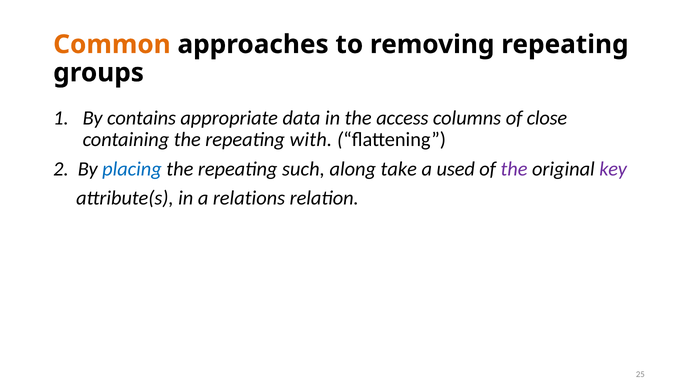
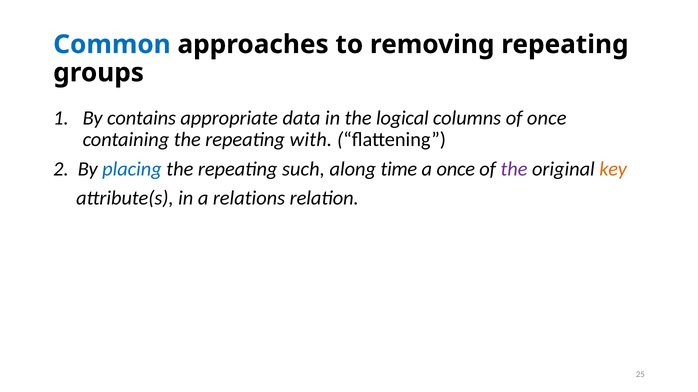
Common colour: orange -> blue (112, 45)
access: access -> logical (402, 118)
of close: close -> once (547, 118)
take: take -> time (399, 169)
a used: used -> once (456, 169)
key colour: purple -> orange (613, 169)
